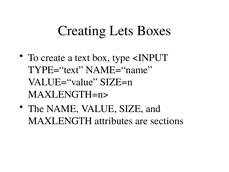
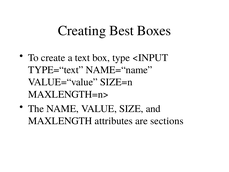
Lets: Lets -> Best (122, 31)
